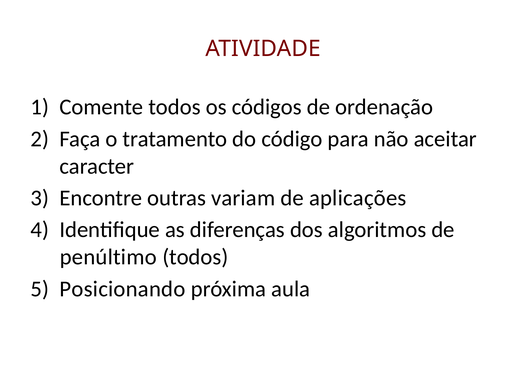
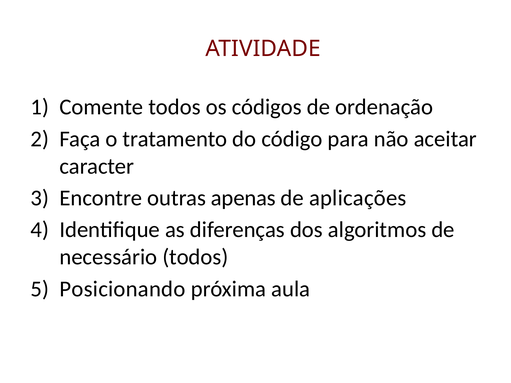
variam: variam -> apenas (243, 198)
penúltimo: penúltimo -> necessário (108, 257)
